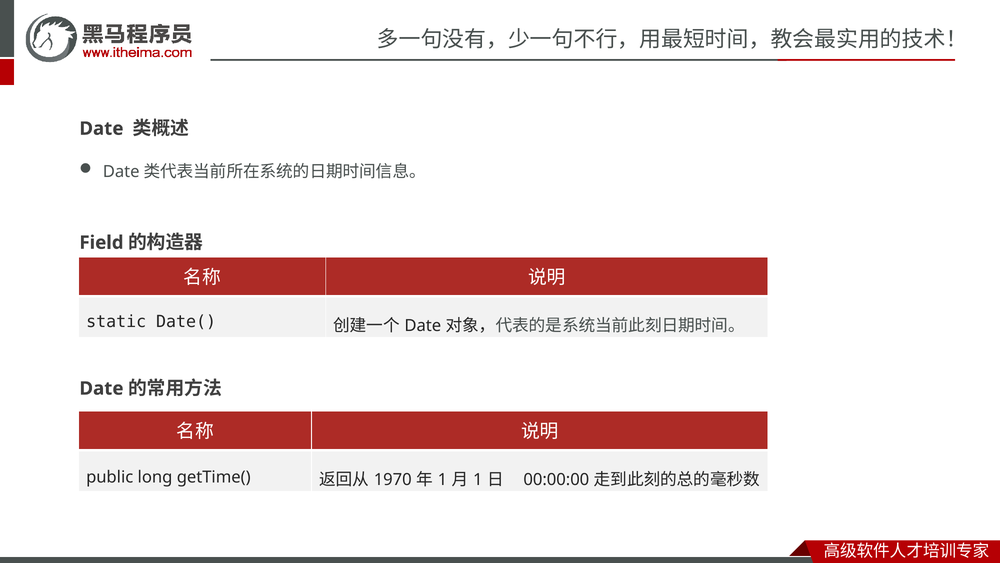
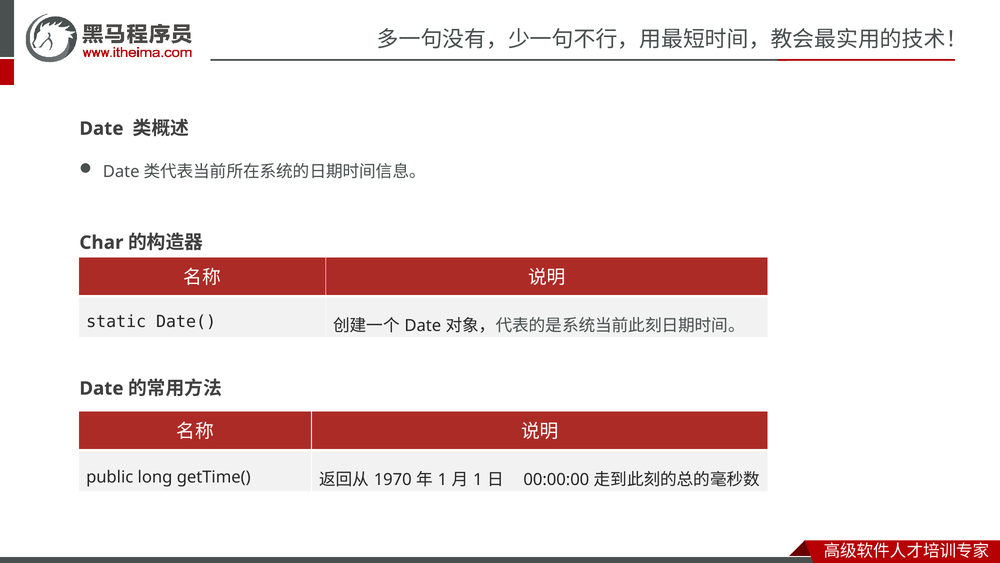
Field: Field -> Char (101, 242)
